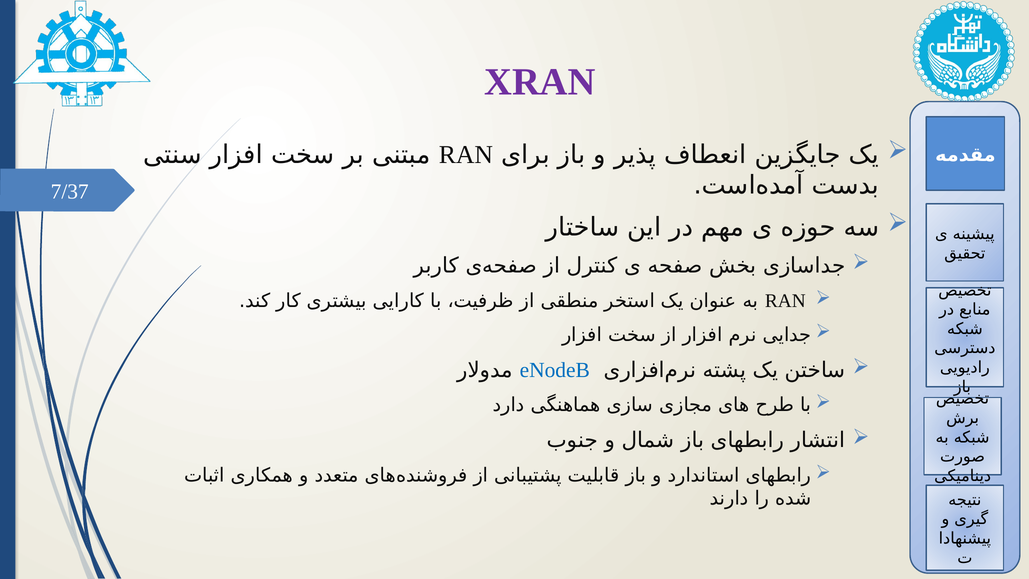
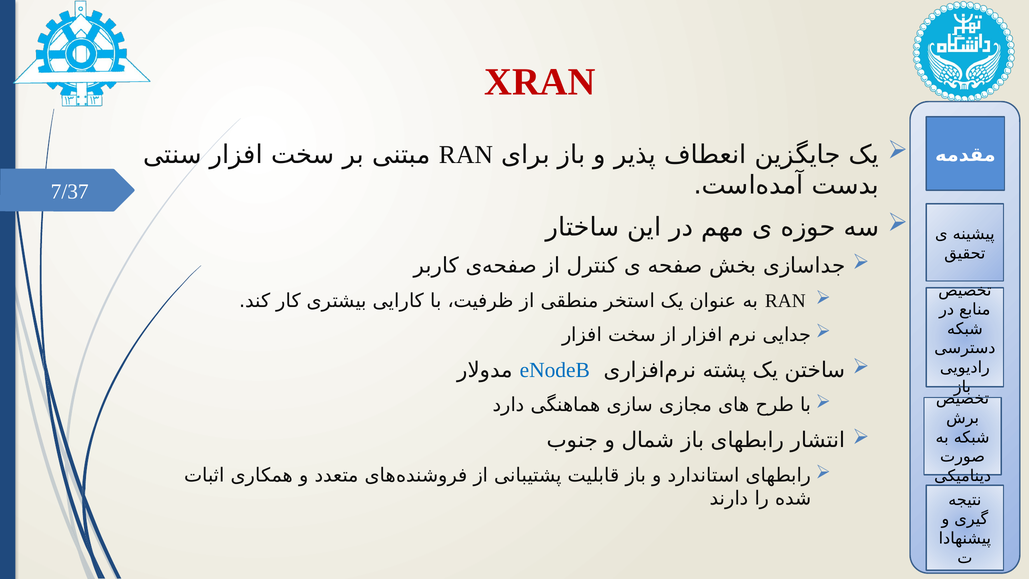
XRAN colour: purple -> red (540, 82)
